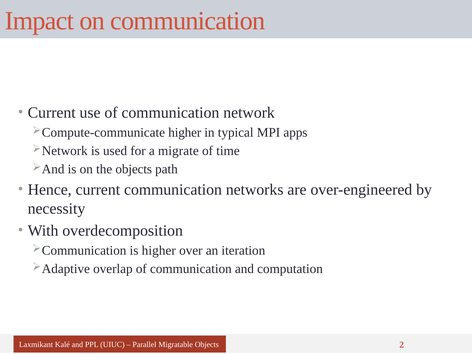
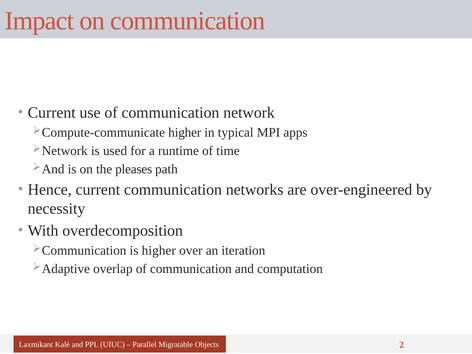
migrate: migrate -> runtime (178, 151)
the objects: objects -> pleases (134, 169)
